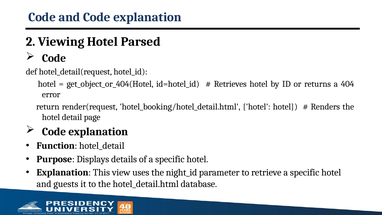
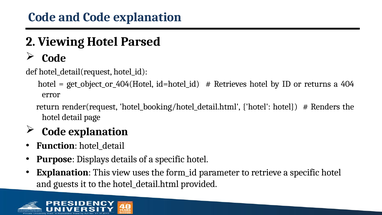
night_id: night_id -> form_id (181, 172)
database: database -> provided (199, 184)
